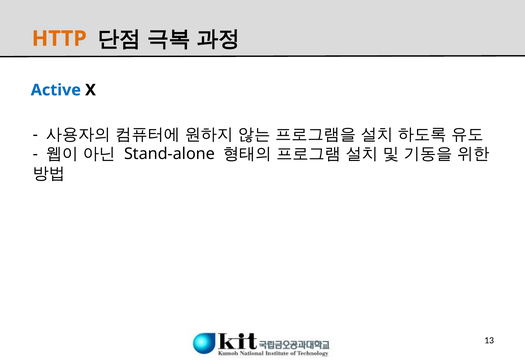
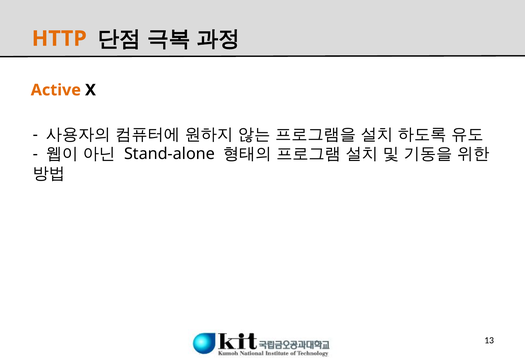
Active colour: blue -> orange (56, 90)
